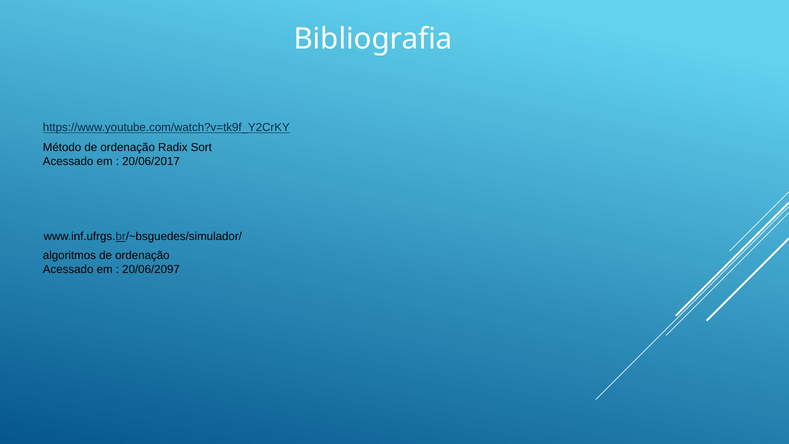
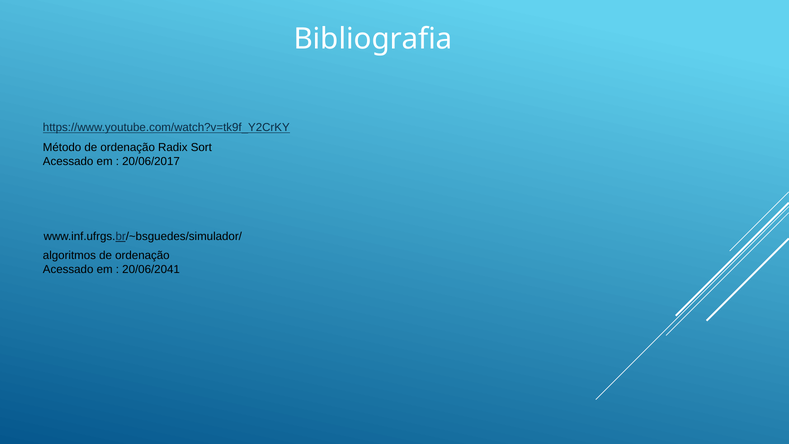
20/06/2097: 20/06/2097 -> 20/06/2041 (151, 269)
